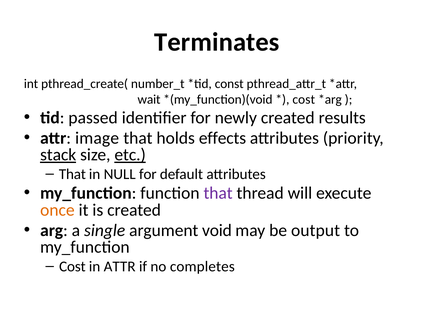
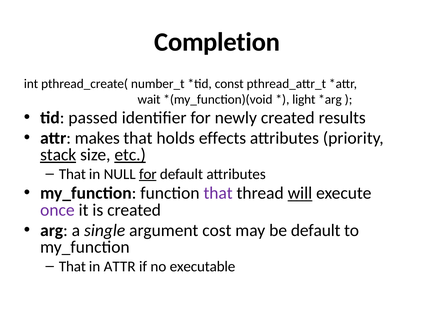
Terminates: Terminates -> Completion (217, 42)
cost: cost -> light (304, 100)
image: image -> makes (97, 138)
for underline: none -> present (148, 174)
will underline: none -> present (300, 194)
once colour: orange -> purple (57, 210)
void: void -> cost (217, 231)
be output: output -> default (316, 231)
Cost: Cost -> That (72, 267)
completes: completes -> executable (203, 267)
